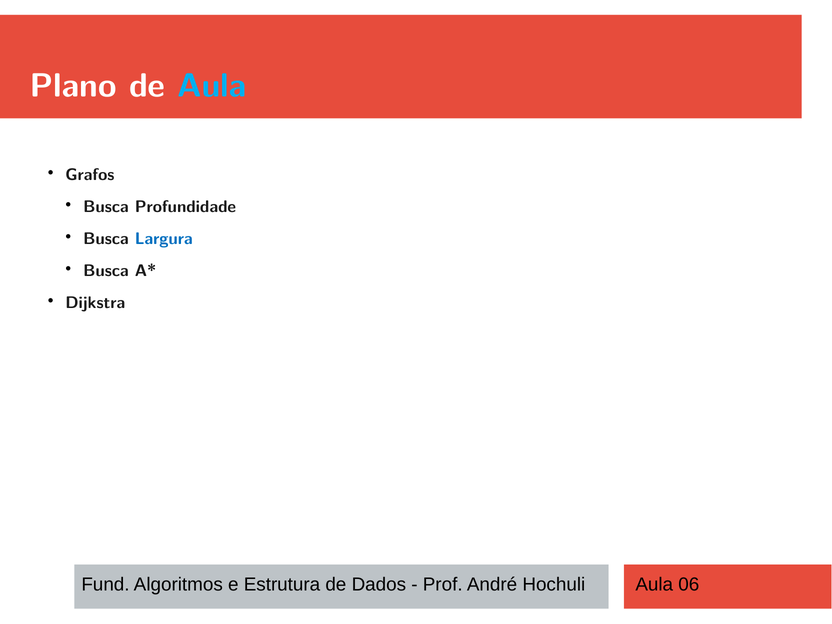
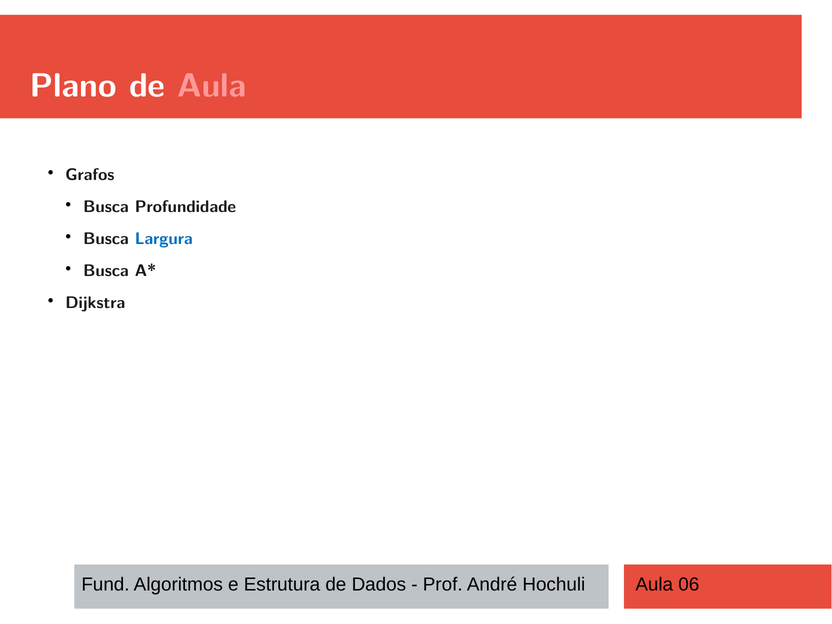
Aula colour: light blue -> pink (212, 86)
